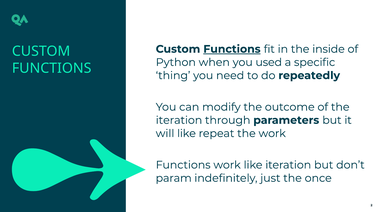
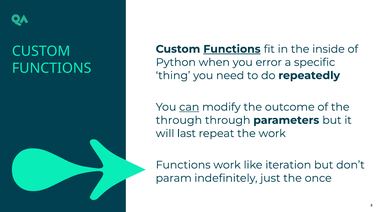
used: used -> error (269, 62)
can underline: none -> present (189, 107)
iteration: iteration -> through (179, 120)
will like: like -> last (186, 133)
